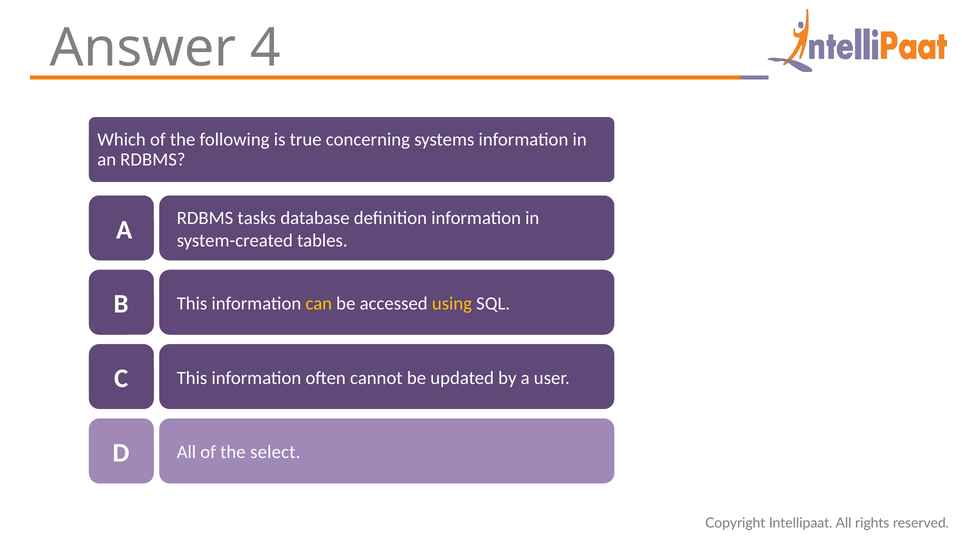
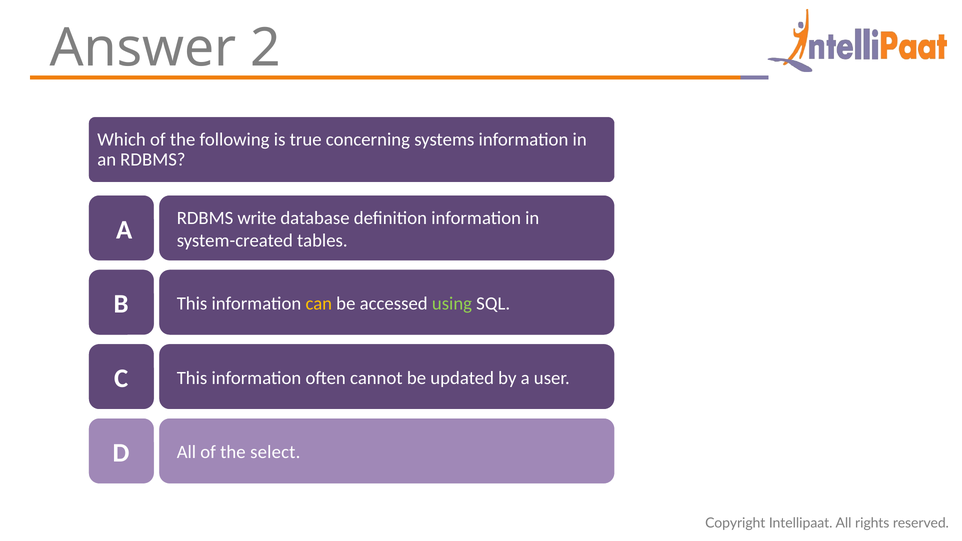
4: 4 -> 2 (265, 48)
tasks: tasks -> write (257, 218)
using colour: yellow -> light green (452, 304)
